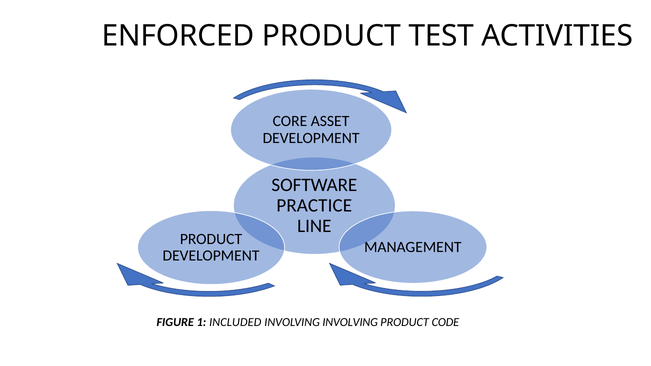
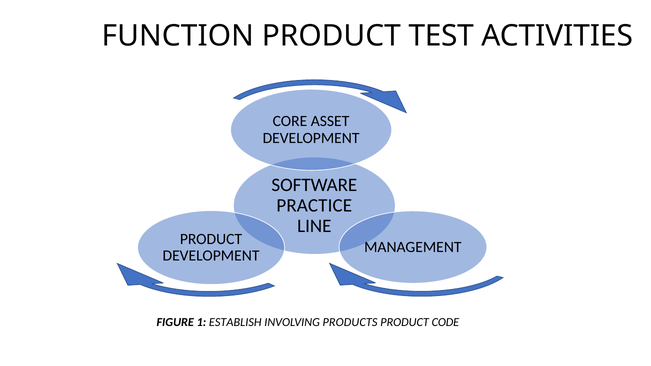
ENFORCED: ENFORCED -> FUNCTION (178, 36)
INCLUDED: INCLUDED -> ESTABLISH (235, 322)
INVOLVING INVOLVING: INVOLVING -> PRODUCTS (350, 322)
